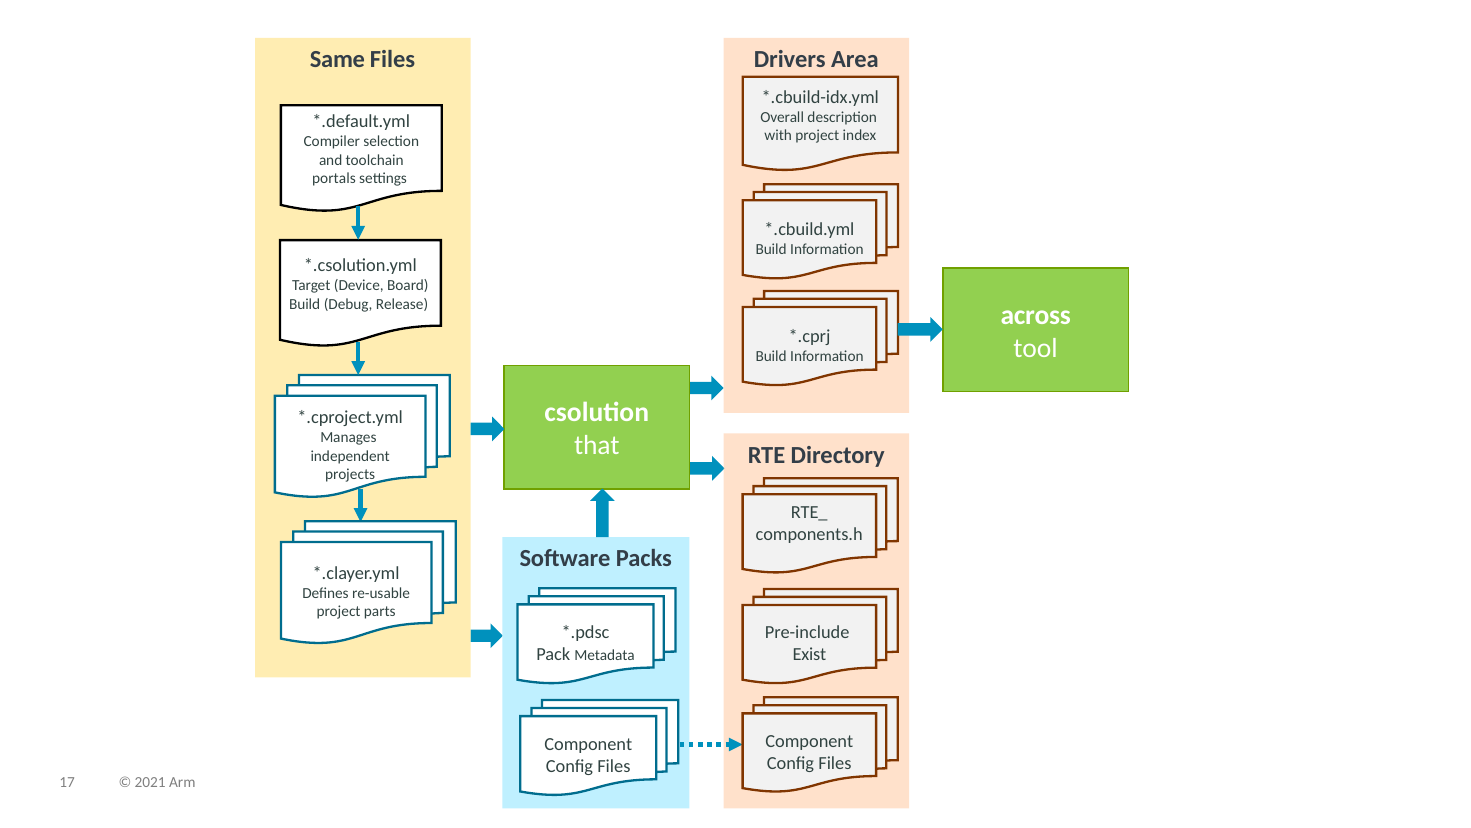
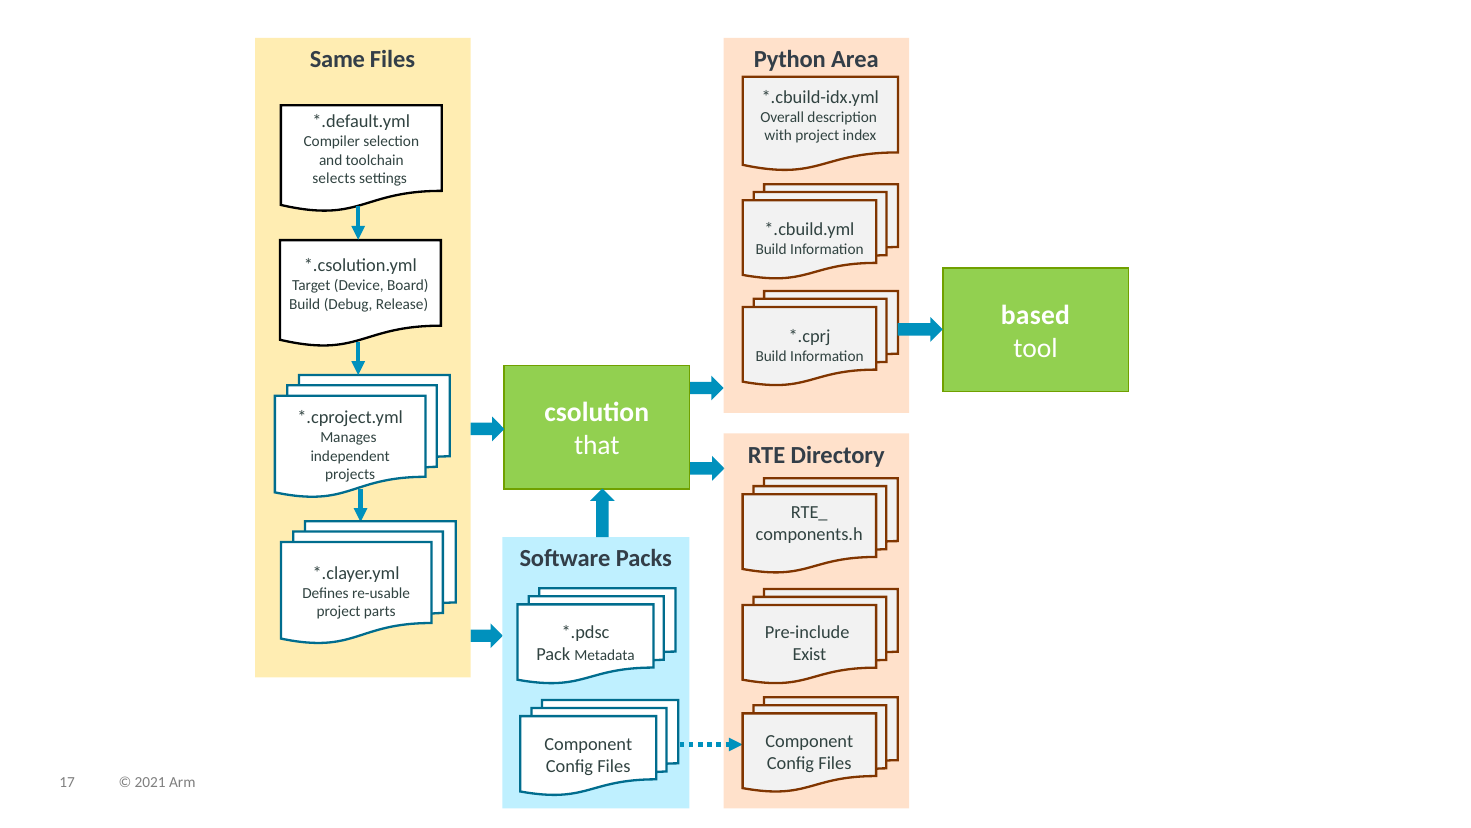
Drivers: Drivers -> Python (790, 60)
portals: portals -> selects (334, 178)
across: across -> based (1035, 315)
